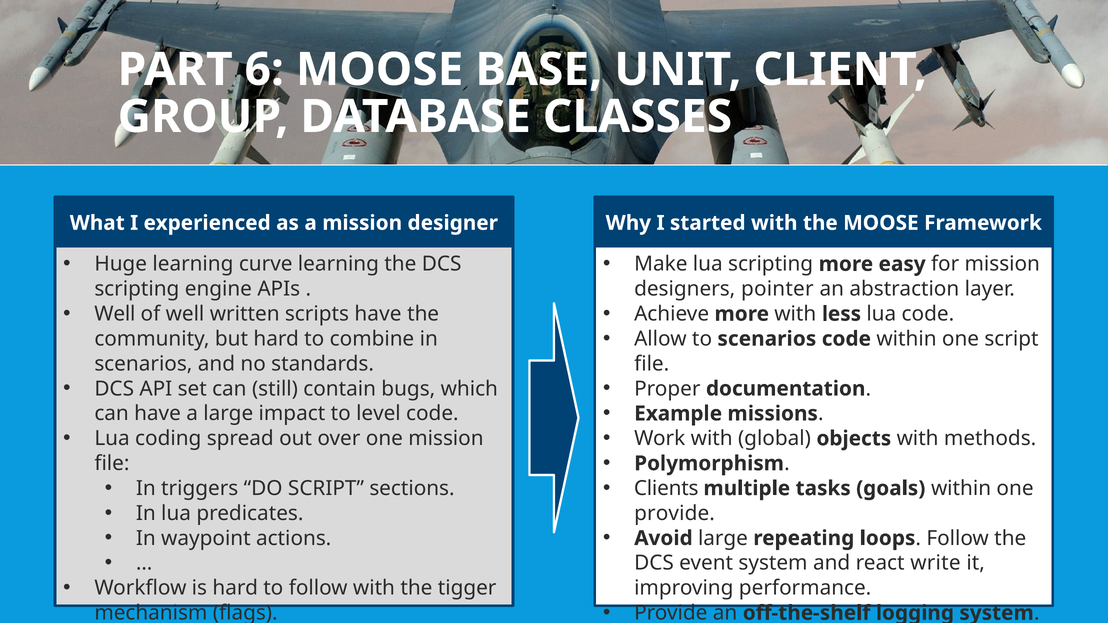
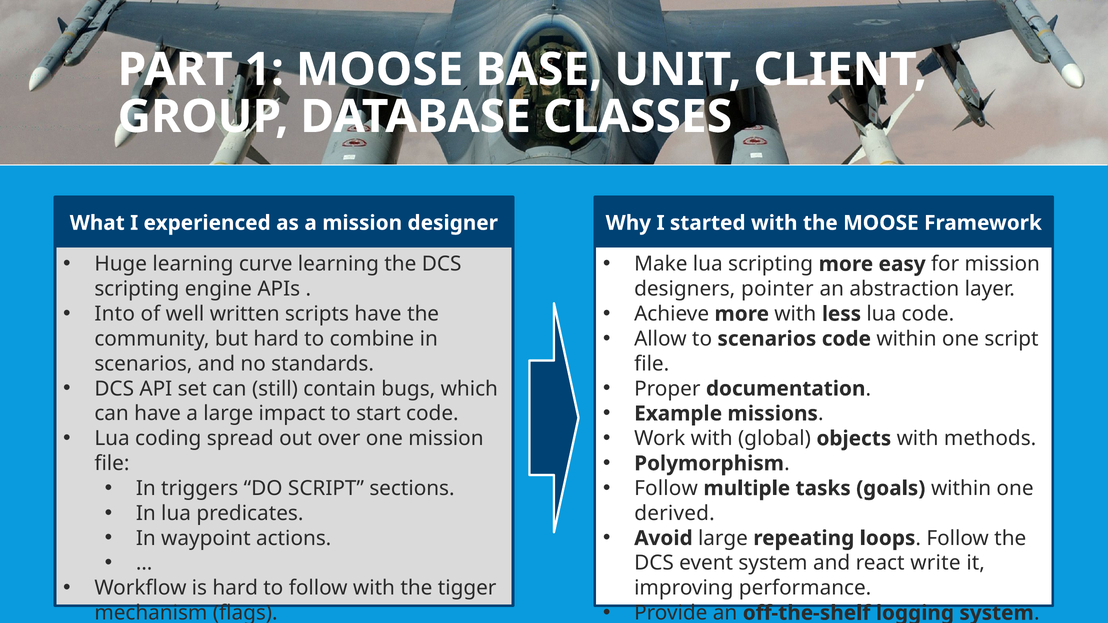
6: 6 -> 1 (264, 70)
Well: Well -> Into (115, 314)
level: level -> start (378, 414)
Clients: Clients -> Follow (666, 489)
provide: provide -> derived (675, 513)
